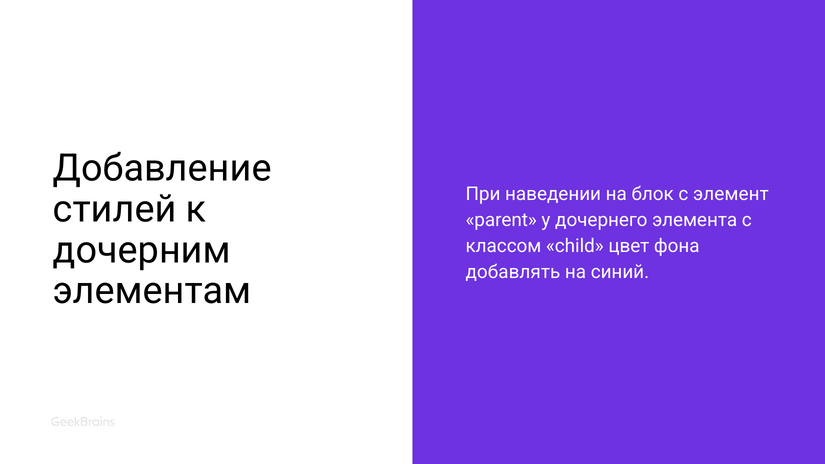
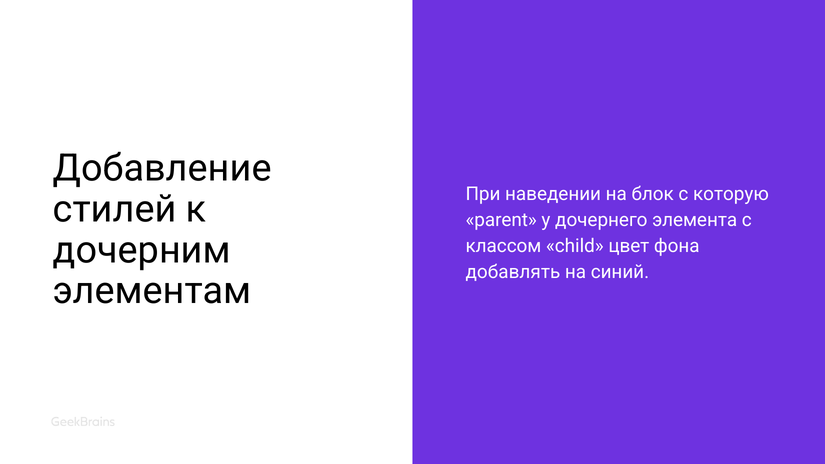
элемент: элемент -> которую (731, 194)
